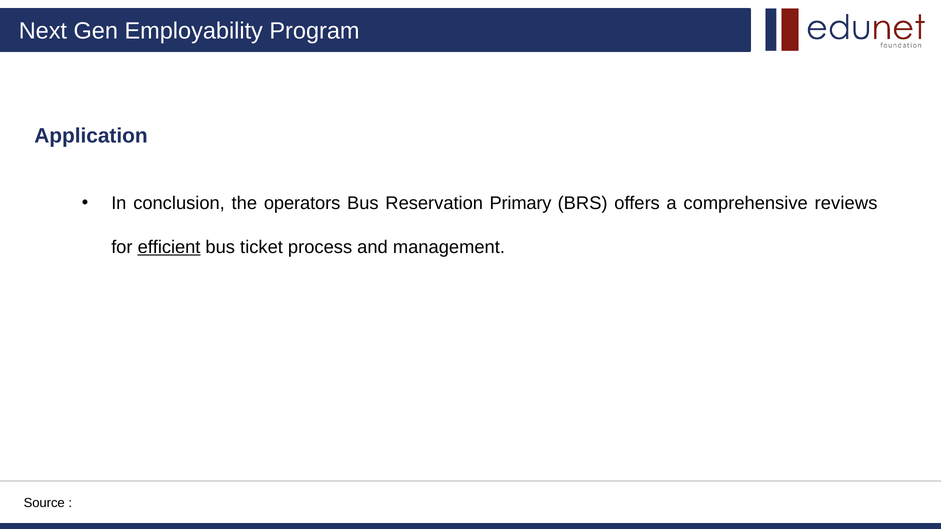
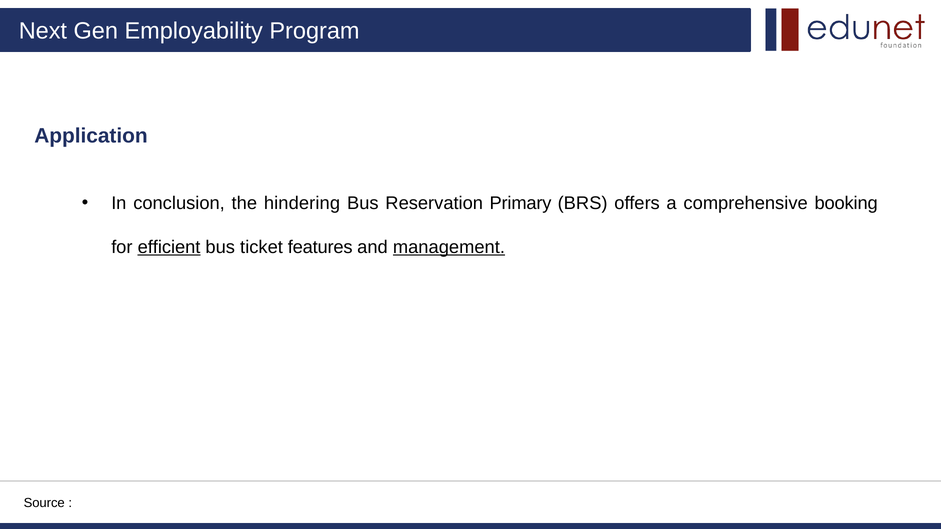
operators: operators -> hindering (302, 203)
reviews: reviews -> booking (846, 203)
process: process -> features (320, 247)
management underline: none -> present (449, 247)
